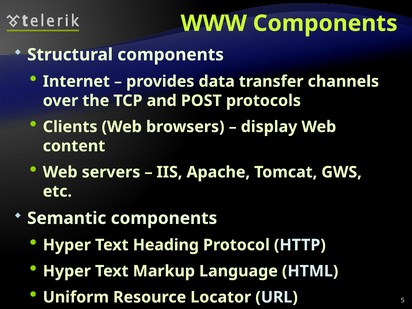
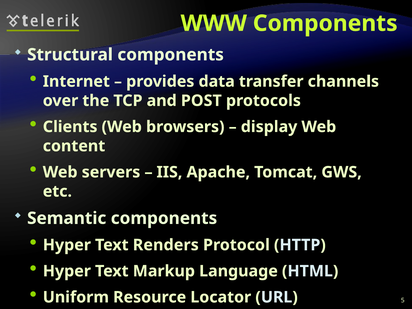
Heading: Heading -> Renders (166, 245)
